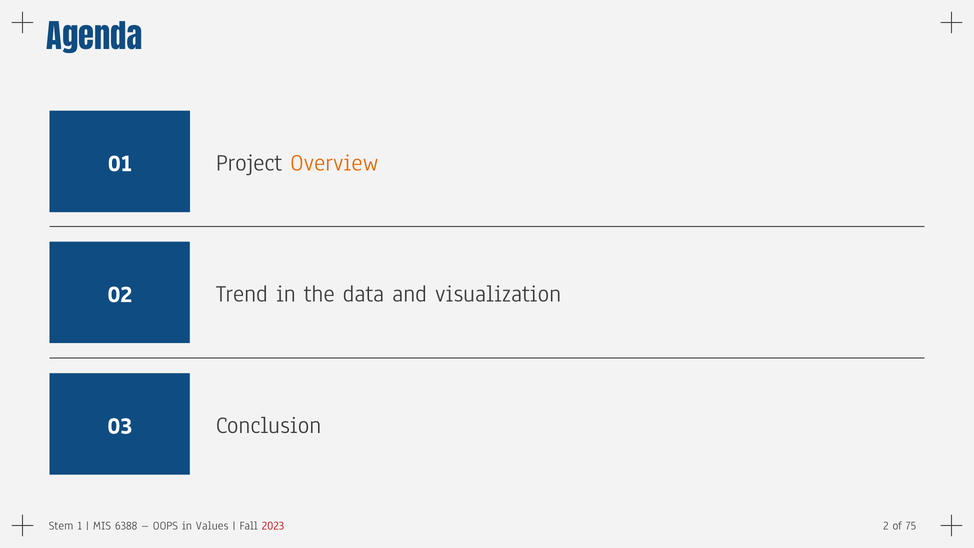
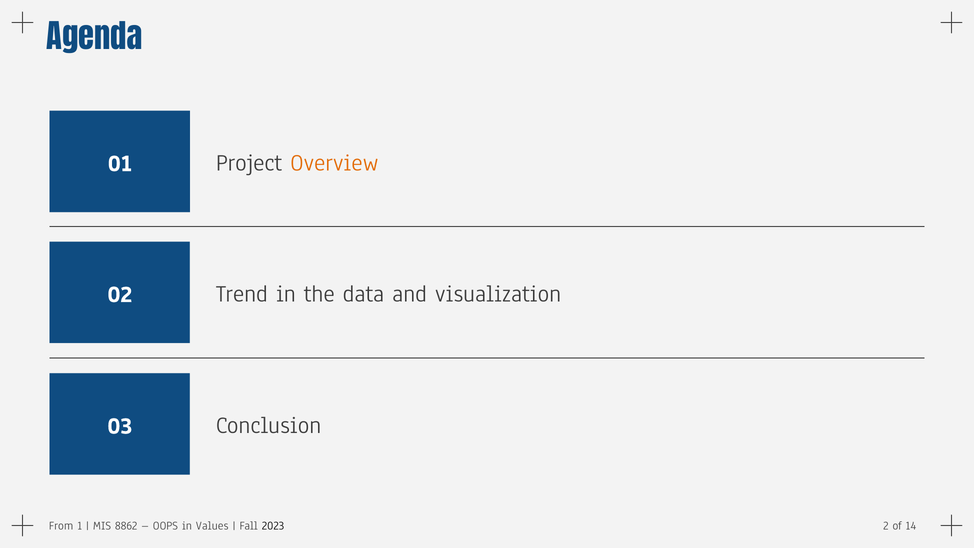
Stem: Stem -> From (61, 526)
6388: 6388 -> 8862 (126, 526)
2023 colour: red -> black (273, 526)
75: 75 -> 14 (911, 526)
